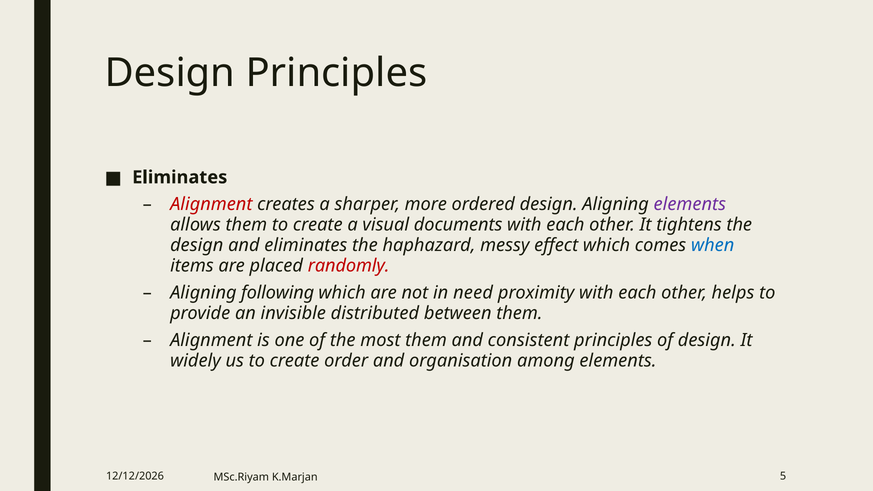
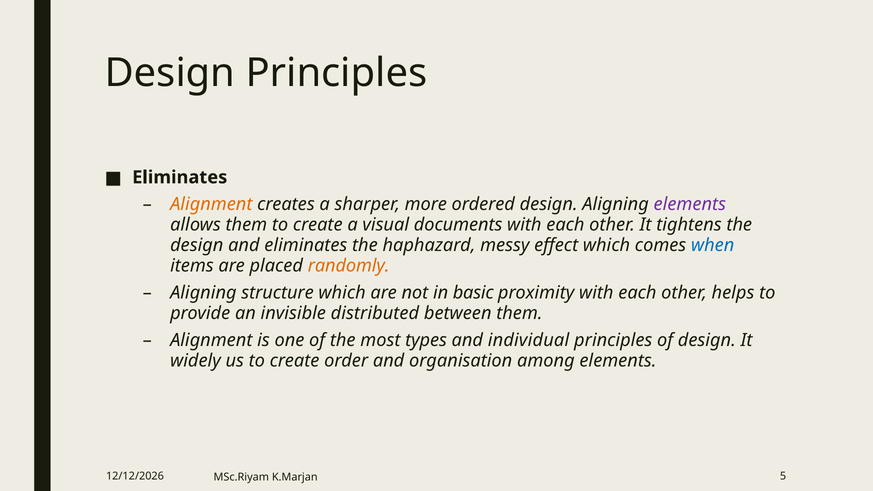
Alignment colour: red -> orange (211, 204)
randomly colour: red -> orange (349, 266)
following: following -> structure (278, 293)
need: need -> basic (473, 293)
most them: them -> types (426, 340)
consistent: consistent -> individual (528, 340)
